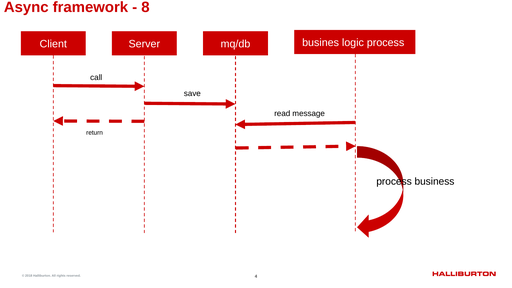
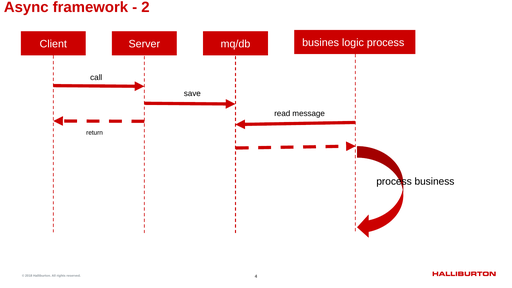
8: 8 -> 2 (145, 7)
